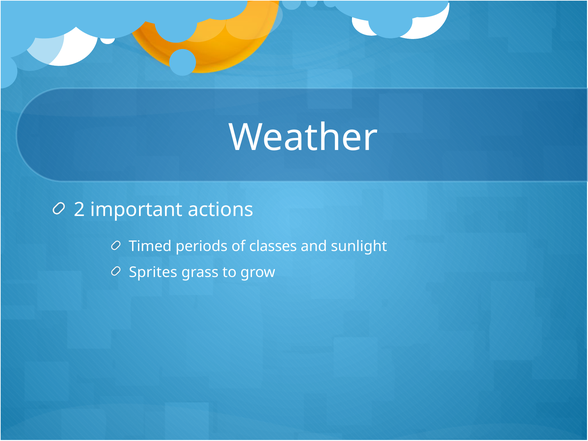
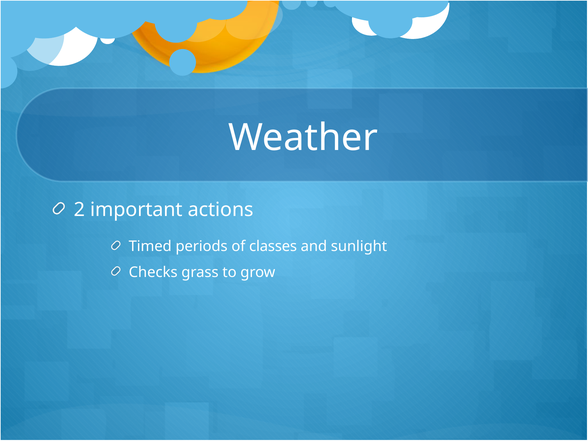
Sprites: Sprites -> Checks (153, 272)
